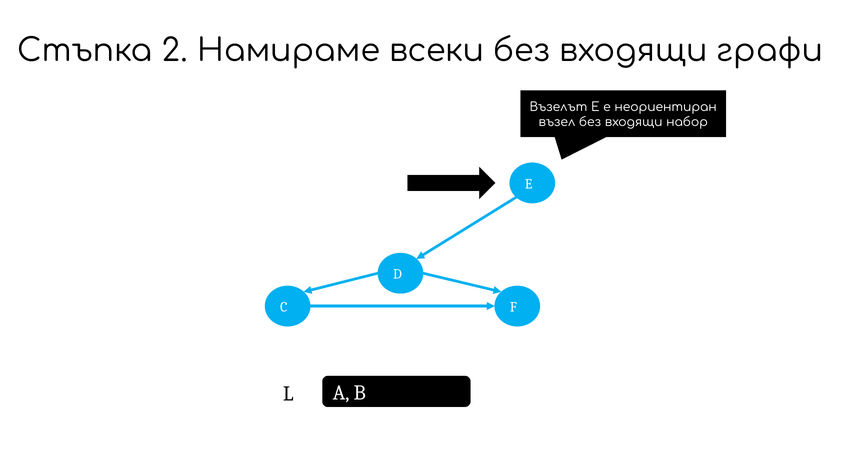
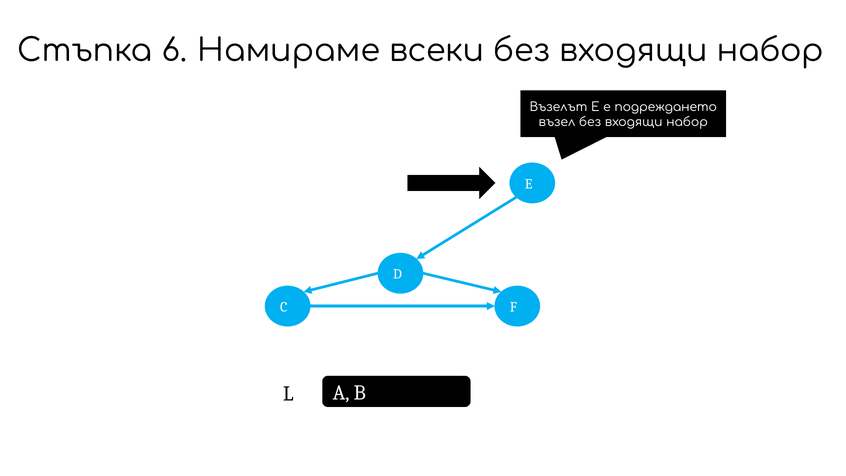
2: 2 -> 6 (175, 51)
графи: графи -> набор (770, 51)
неориентиран: неориентиран -> подреждането (666, 107)
